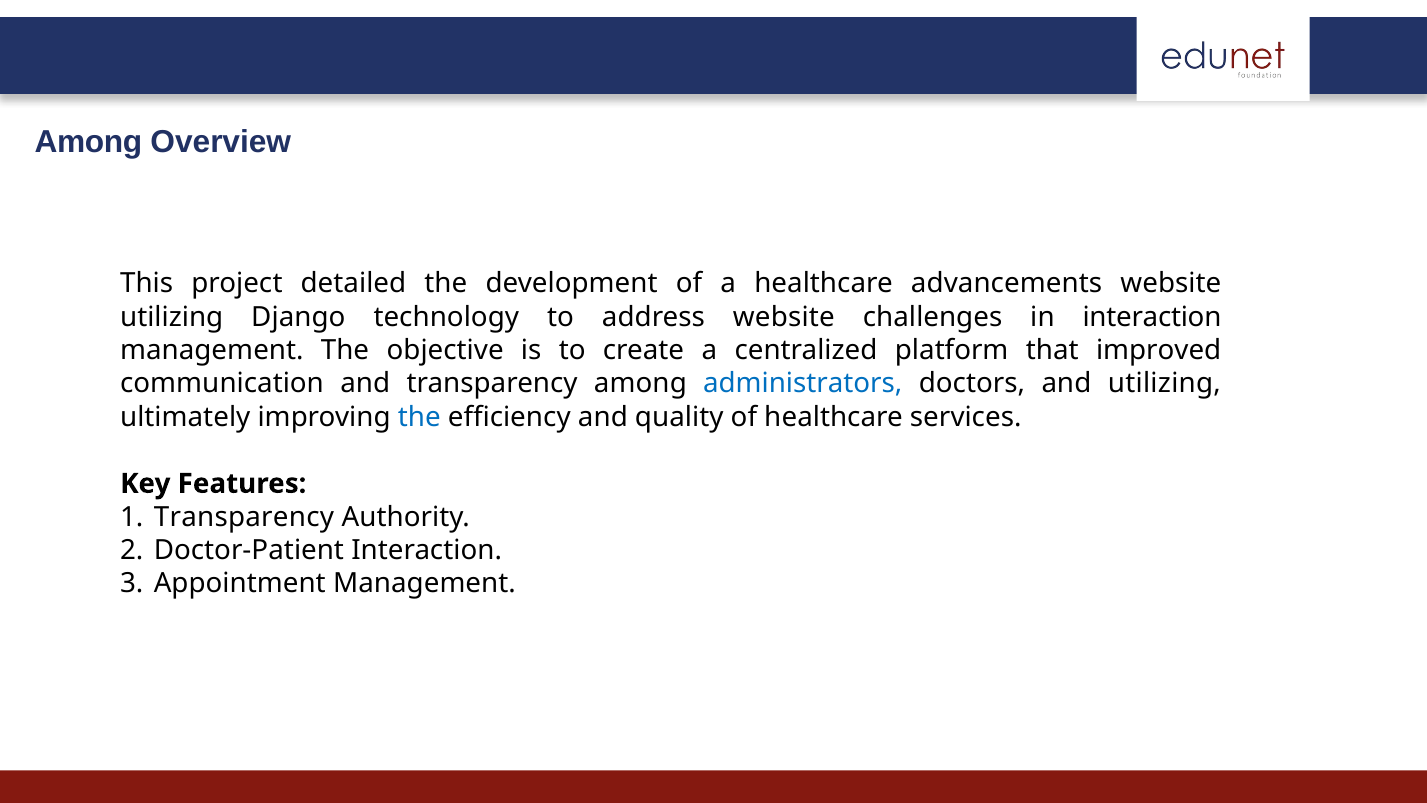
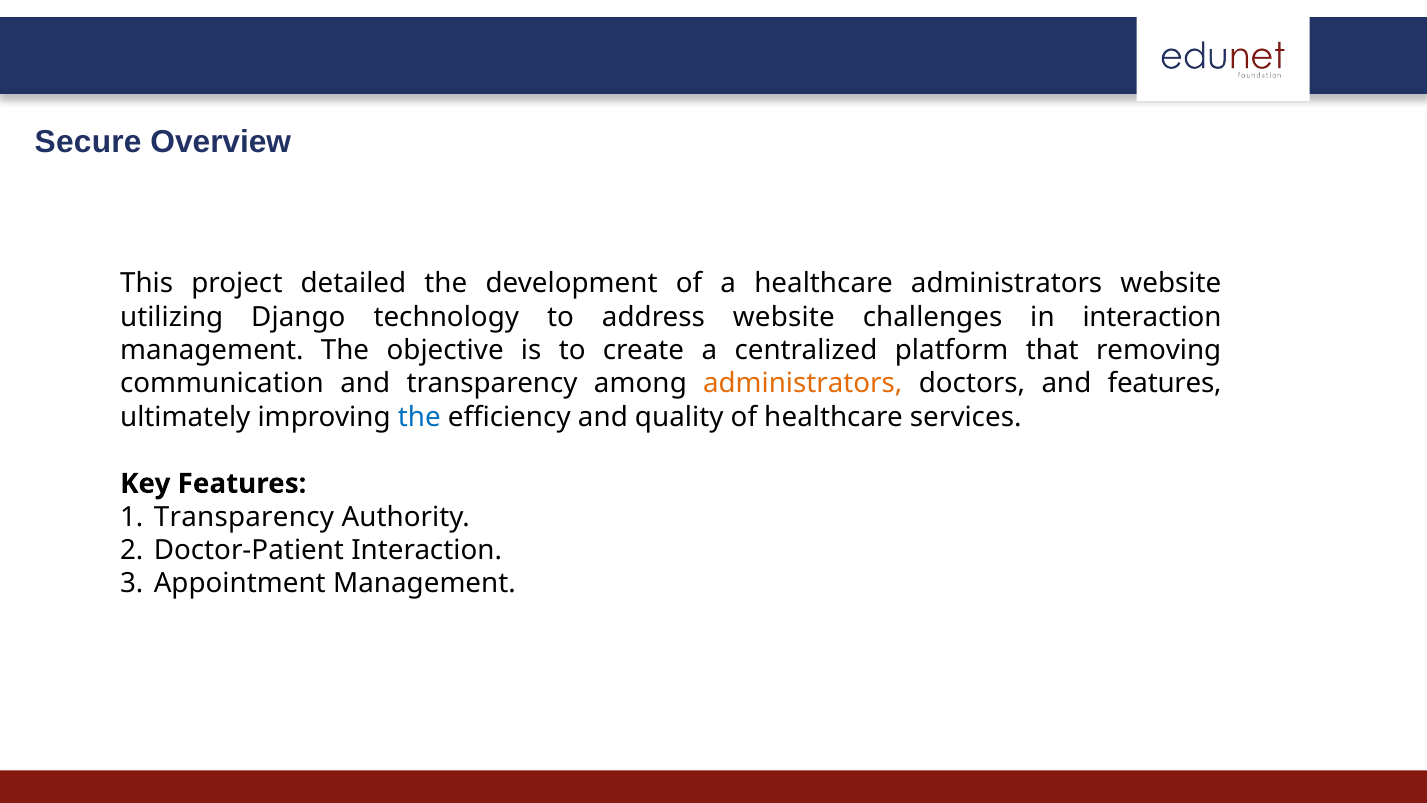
Among: Among -> Secure (88, 142)
healthcare advancements: advancements -> administrators (1007, 284)
improved: improved -> removing (1159, 350)
administrators colour: blue -> orange (803, 383)
and utilizing: utilizing -> features (1165, 383)
